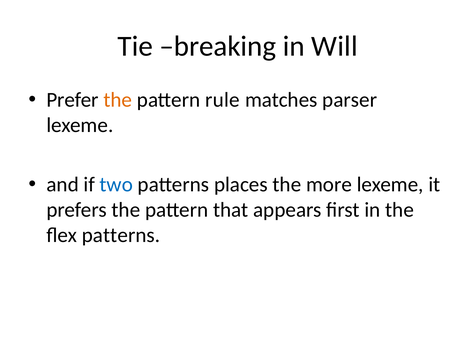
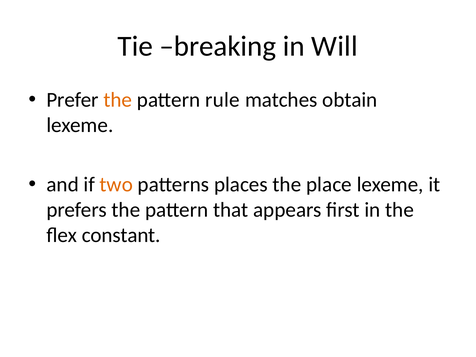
parser: parser -> obtain (350, 100)
two colour: blue -> orange (116, 185)
more: more -> place (329, 185)
flex patterns: patterns -> constant (121, 235)
